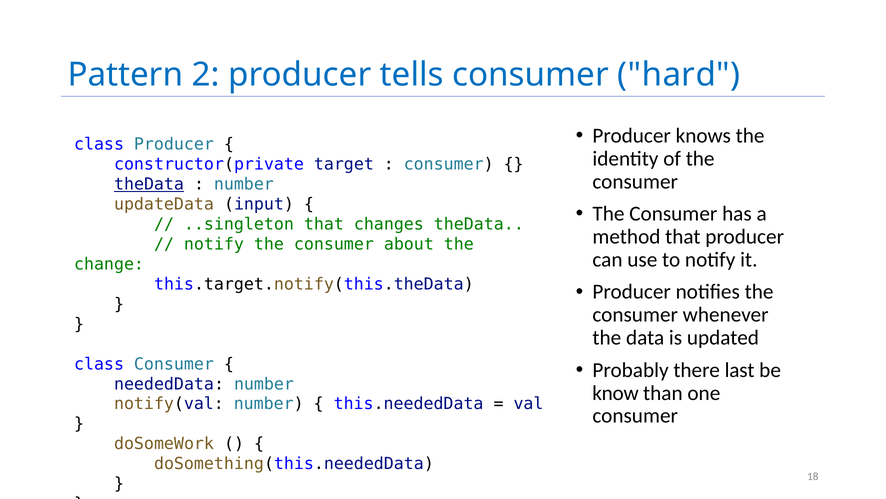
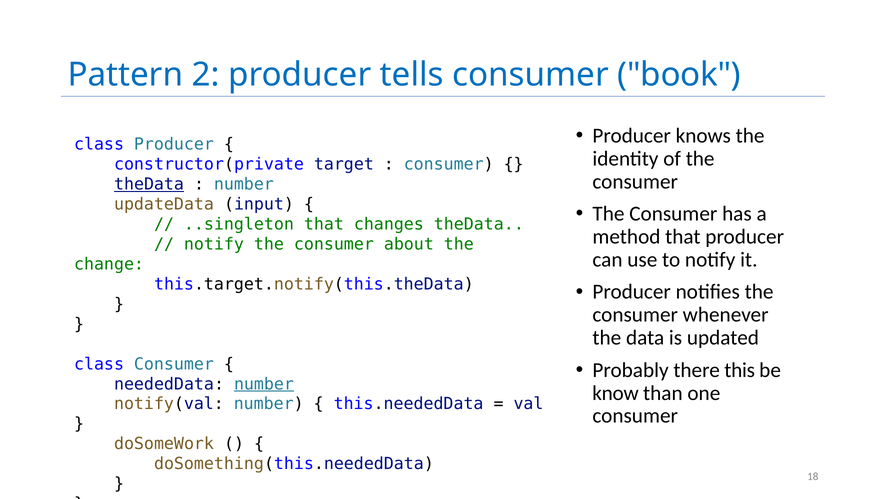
hard: hard -> book (679, 75)
last: last -> this (740, 370)
number underline: none -> present (264, 384)
